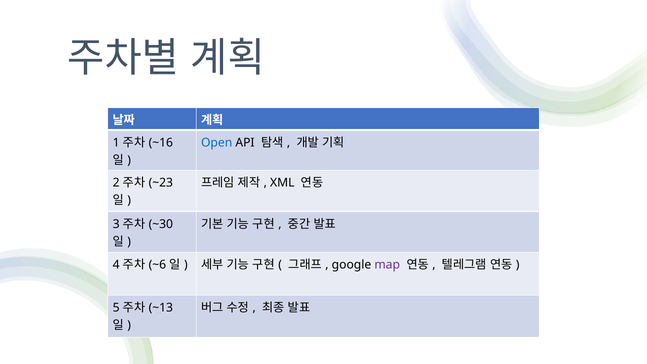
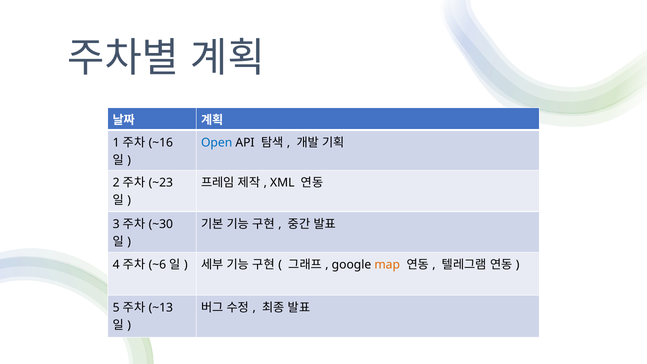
map colour: purple -> orange (387, 265)
